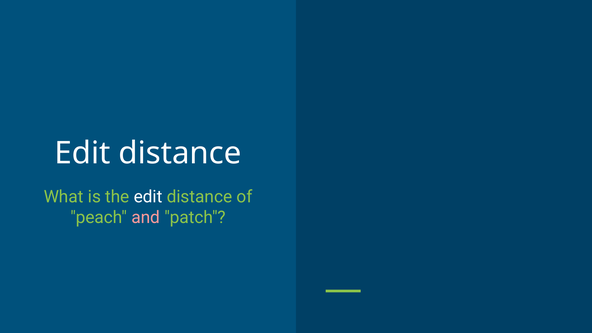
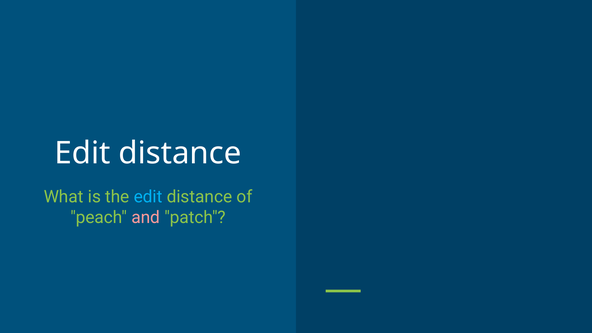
edit colour: white -> light blue (148, 197)
